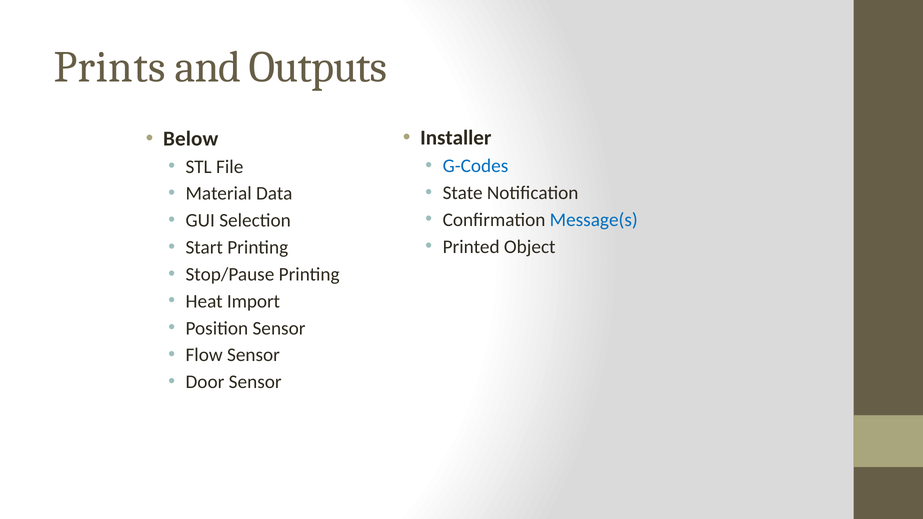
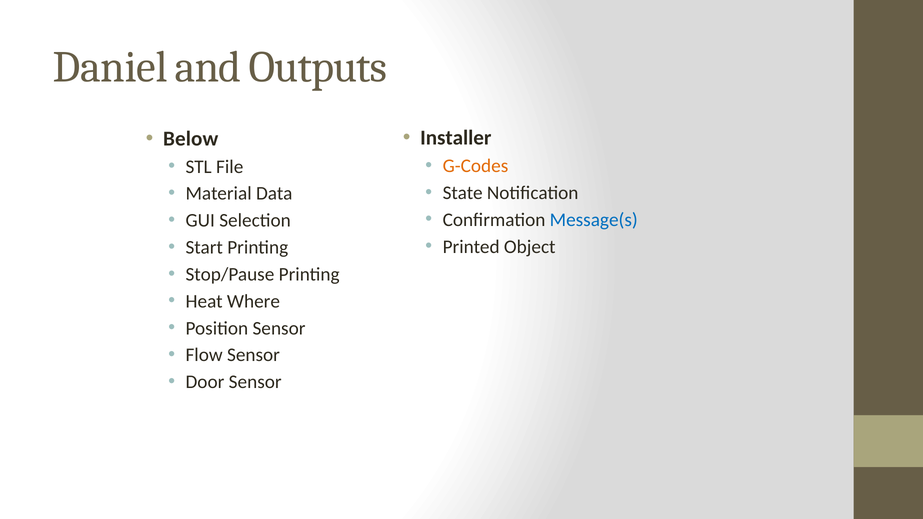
Prints: Prints -> Daniel (110, 67)
G-Codes colour: blue -> orange (475, 166)
Import: Import -> Where (253, 301)
